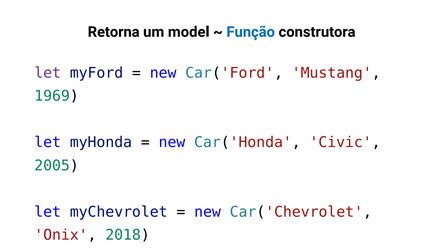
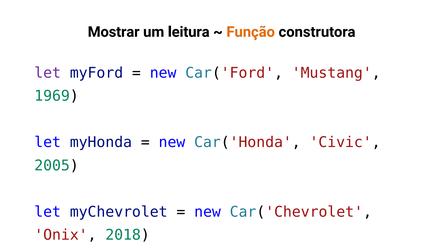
Retorna: Retorna -> Mostrar (114, 32)
model: model -> leitura (189, 32)
Função colour: blue -> orange (251, 32)
